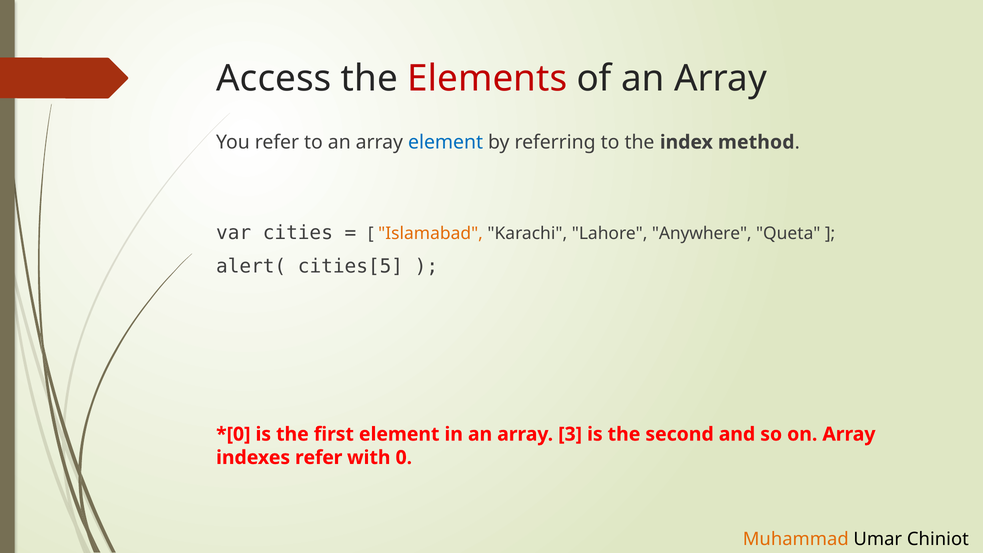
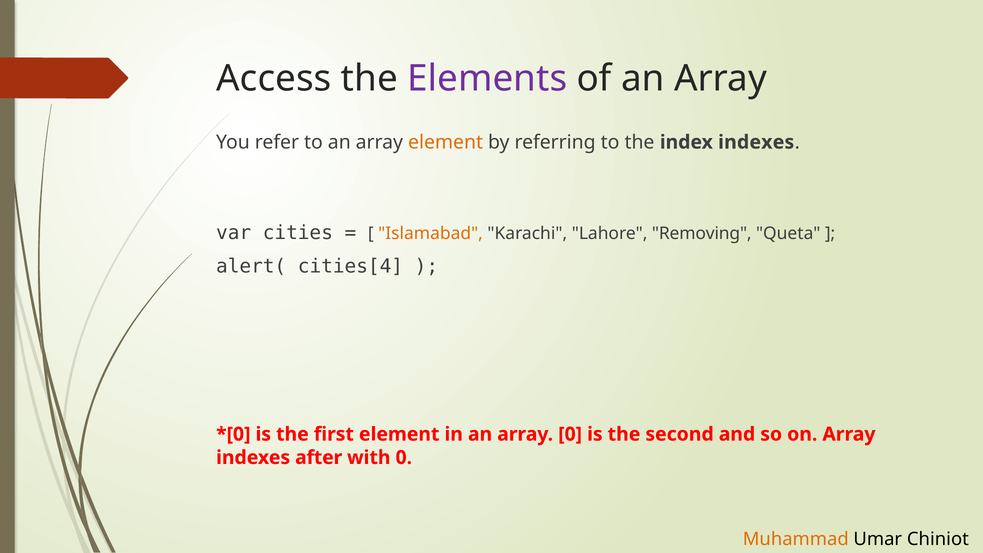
Elements colour: red -> purple (487, 79)
element colour: blue -> orange (446, 142)
index method: method -> indexes (756, 142)
Anywhere: Anywhere -> Removing (702, 233)
cities[5: cities[5 -> cities[4 (350, 266)
array 3: 3 -> 0 (570, 434)
indexes refer: refer -> after (319, 458)
